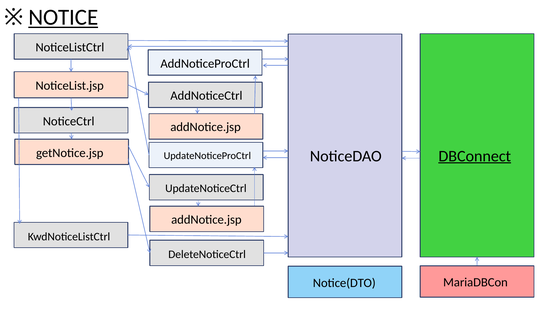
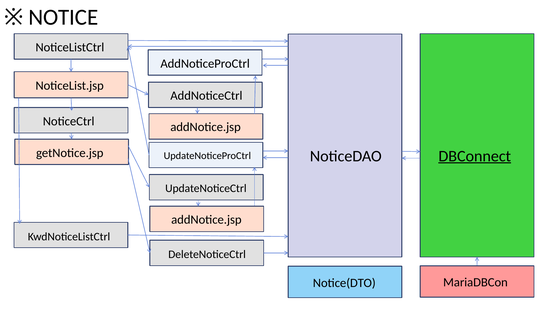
NOTICE underline: present -> none (63, 17)
